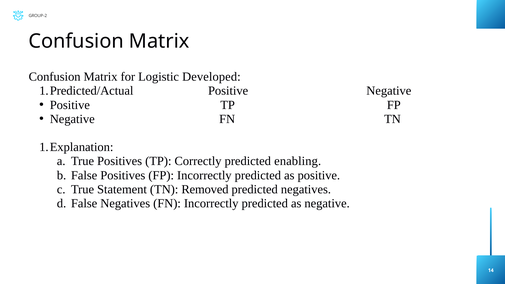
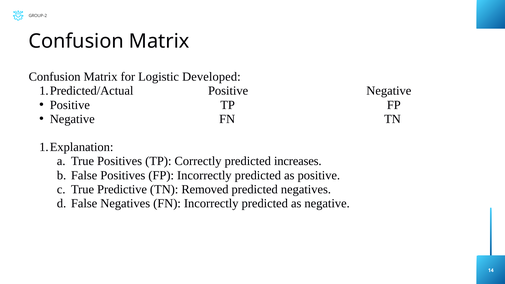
enabling: enabling -> increases (298, 161)
Statement: Statement -> Predictive (122, 189)
